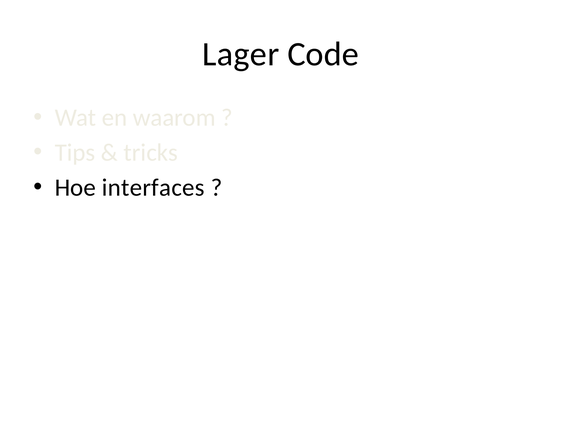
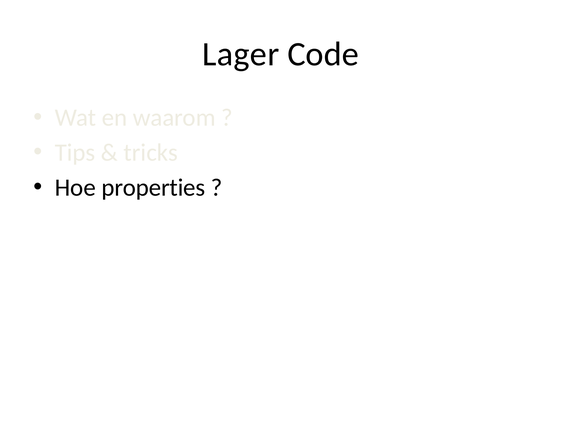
interfaces: interfaces -> properties (153, 188)
